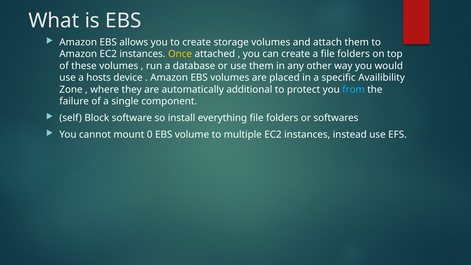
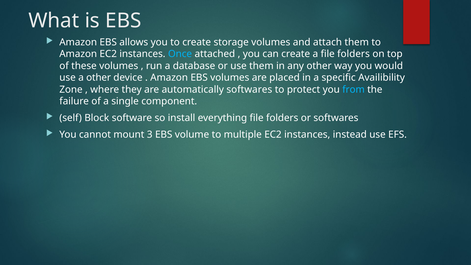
Once colour: yellow -> light blue (180, 54)
a hosts: hosts -> other (99, 78)
automatically additional: additional -> softwares (249, 89)
0: 0 -> 3 (150, 135)
